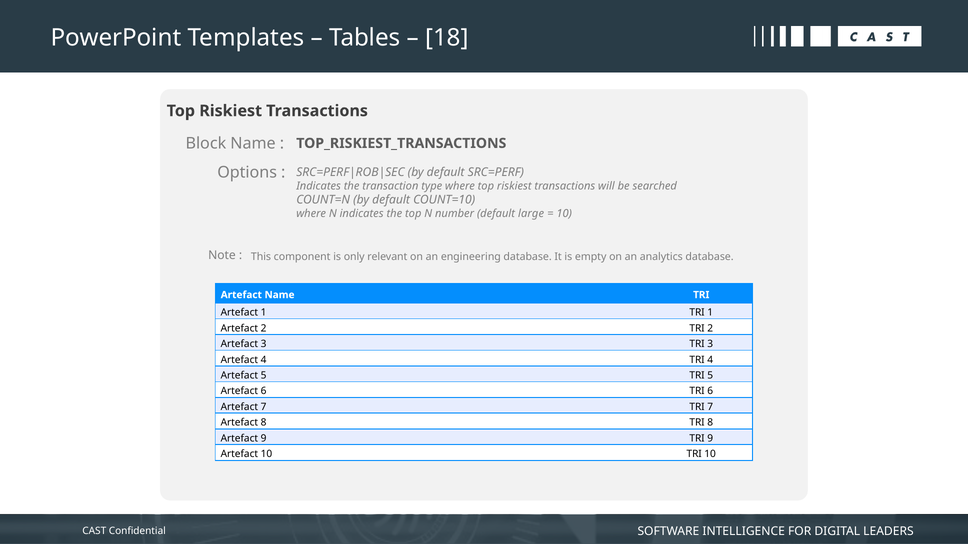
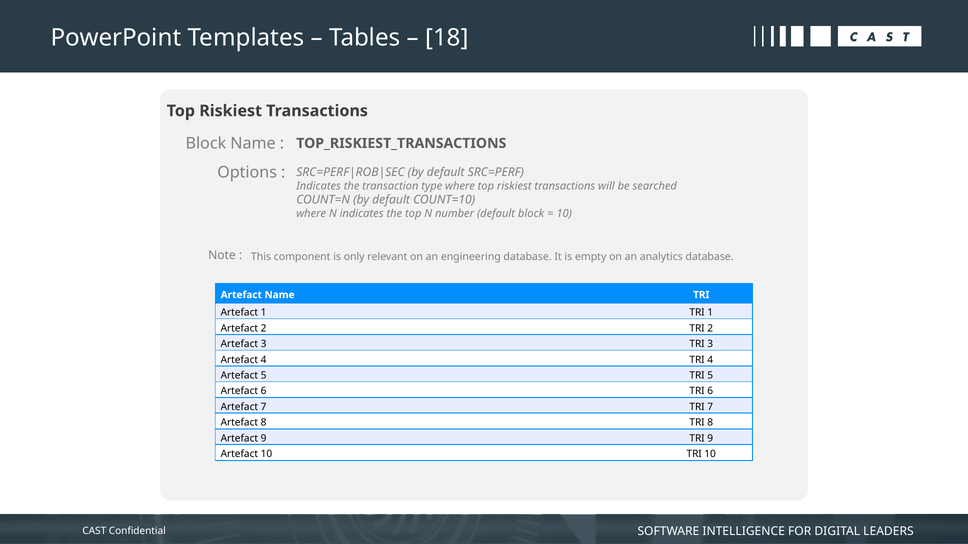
default large: large -> block (531, 214)
